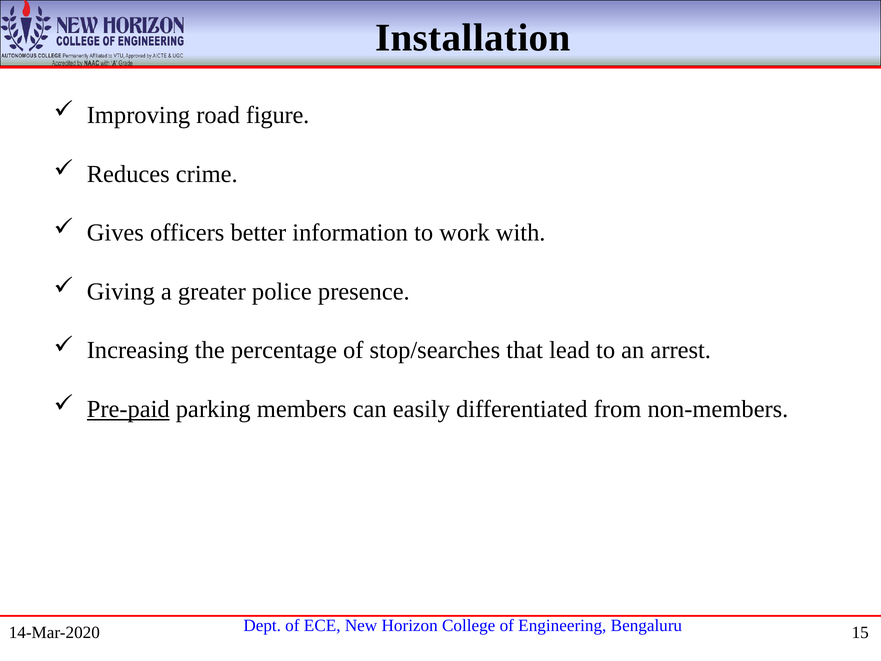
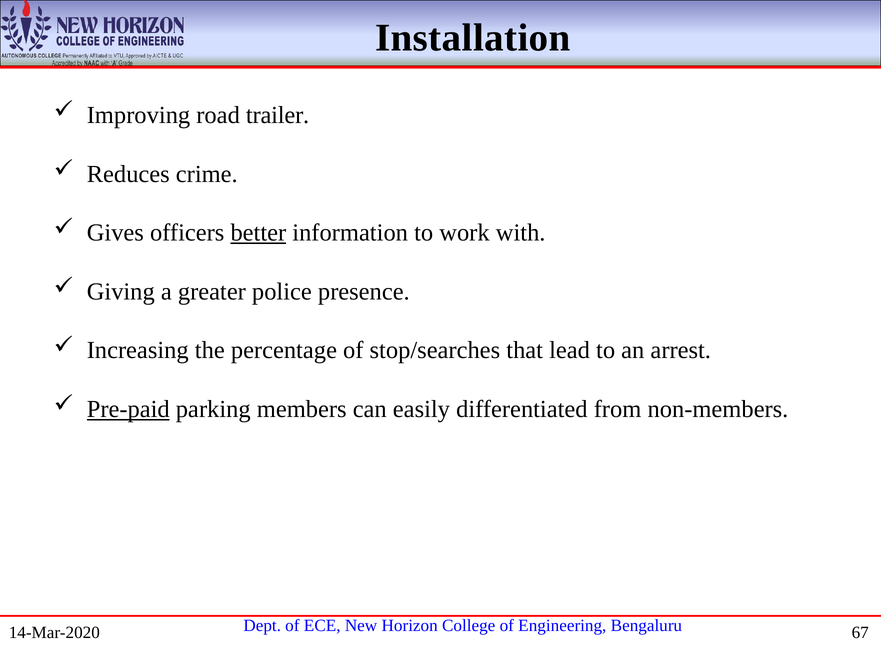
figure: figure -> trailer (278, 115)
better underline: none -> present (258, 233)
15: 15 -> 67 (860, 633)
